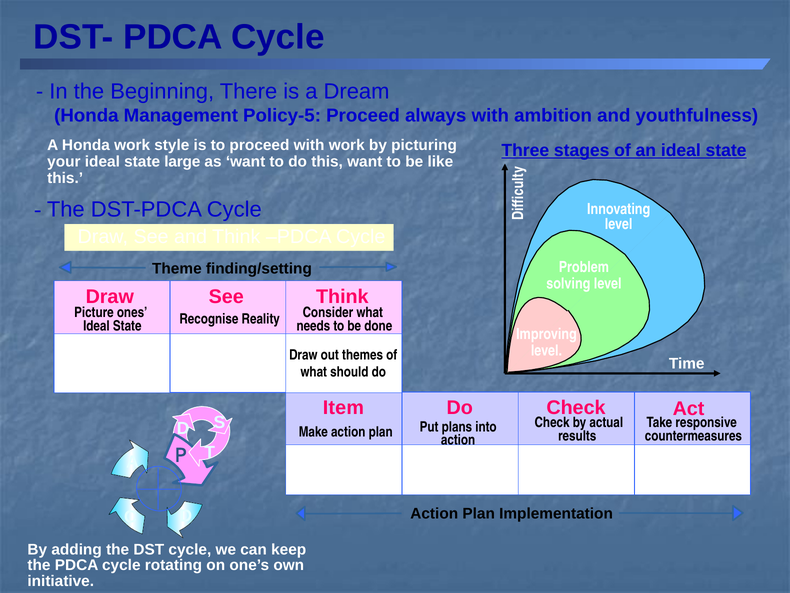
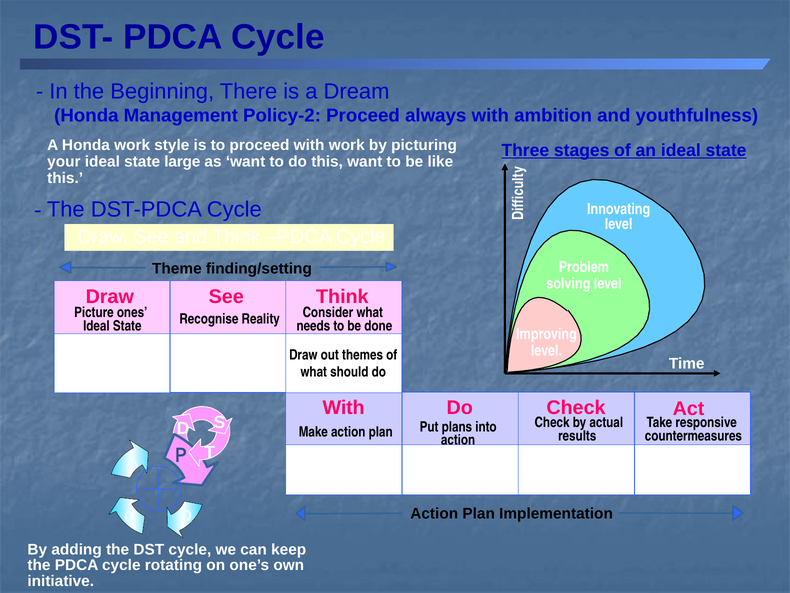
Policy-5: Policy-5 -> Policy-2 (282, 116)
Item: Item -> With (344, 407)
